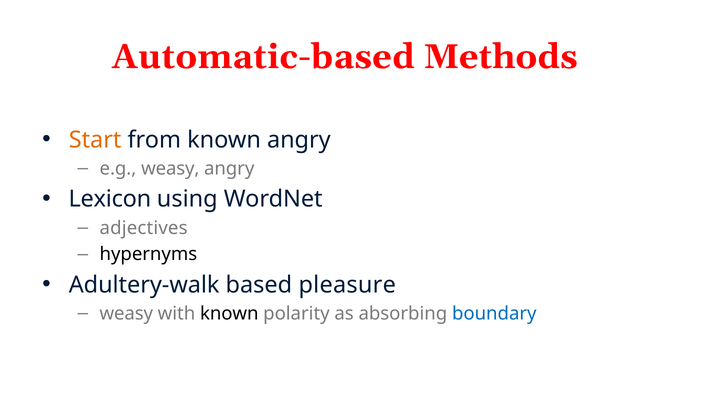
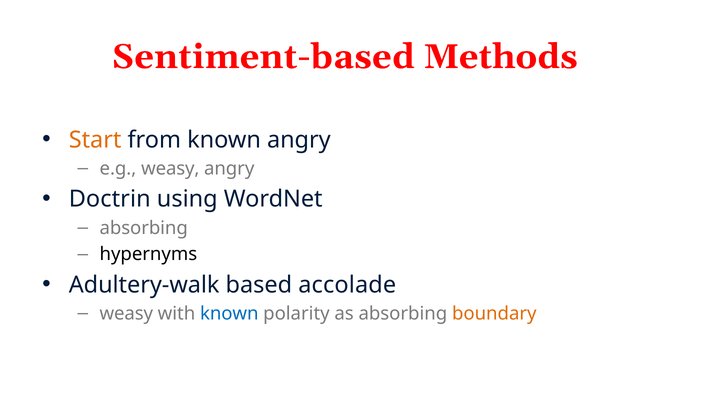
Automatic-based: Automatic-based -> Sentiment-based (263, 57)
Lexicon: Lexicon -> Doctrin (110, 199)
adjectives: adjectives -> absorbing (144, 228)
pleasure: pleasure -> accolade (347, 285)
known colour: black -> blue (229, 313)
boundary colour: blue -> orange (494, 313)
